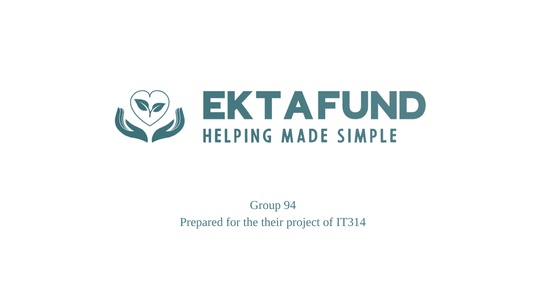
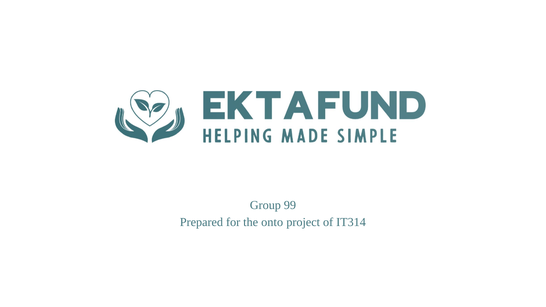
94: 94 -> 99 (290, 205)
their: their -> onto (272, 222)
